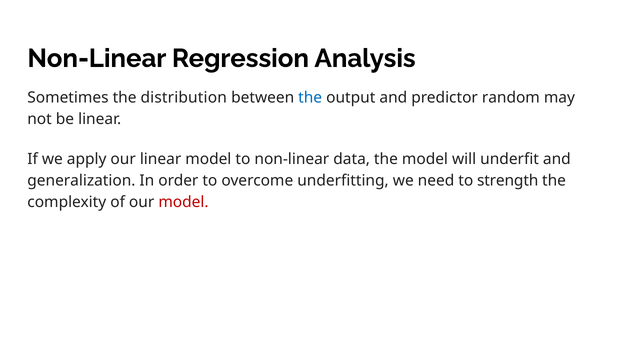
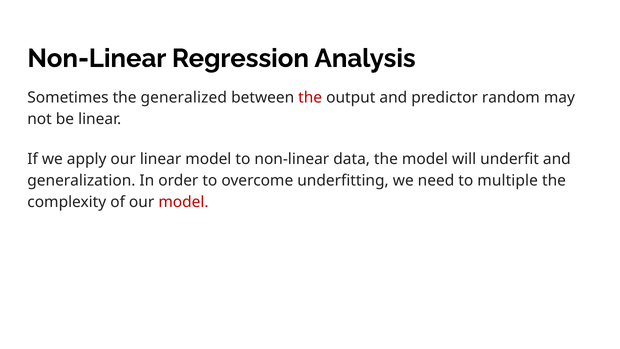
distribution: distribution -> generalized (184, 98)
the colour: blue -> red (310, 98)
strength: strength -> multiple (508, 181)
